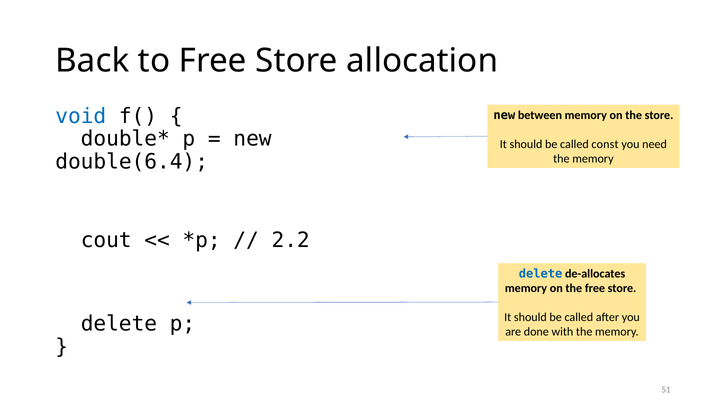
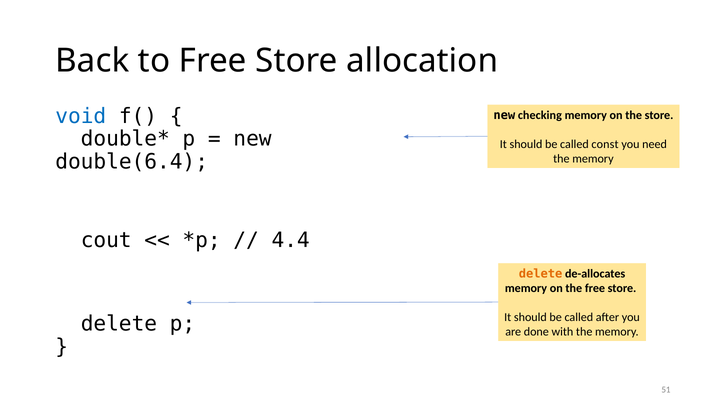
between: between -> checking (540, 116)
2.2: 2.2 -> 4.4 (291, 240)
delete colour: blue -> orange (541, 274)
